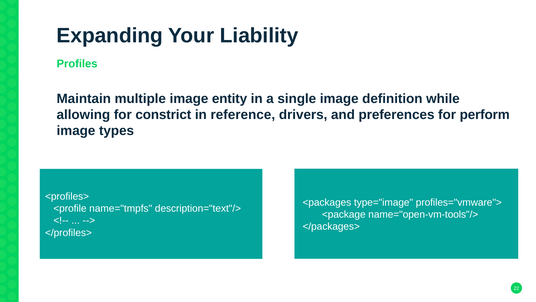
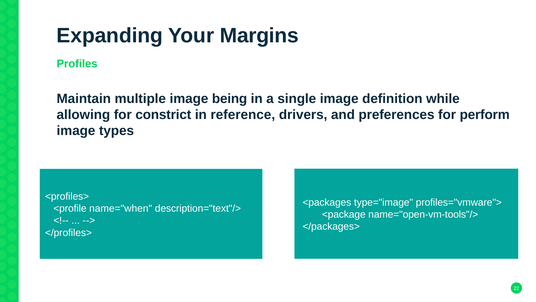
Liability: Liability -> Margins (259, 36)
entity: entity -> being (230, 98)
name="tmpfs: name="tmpfs -> name="when (121, 208)
